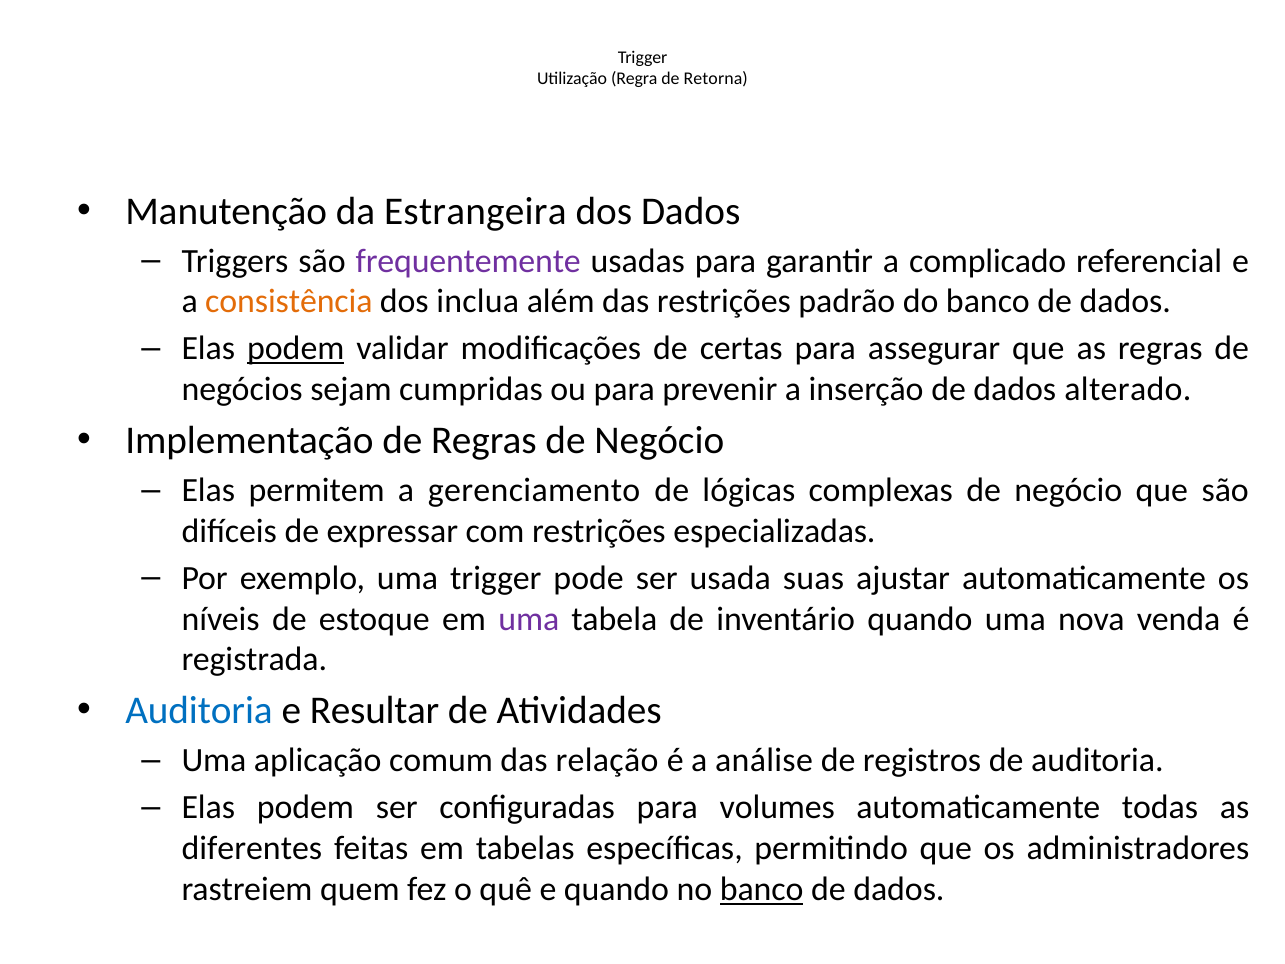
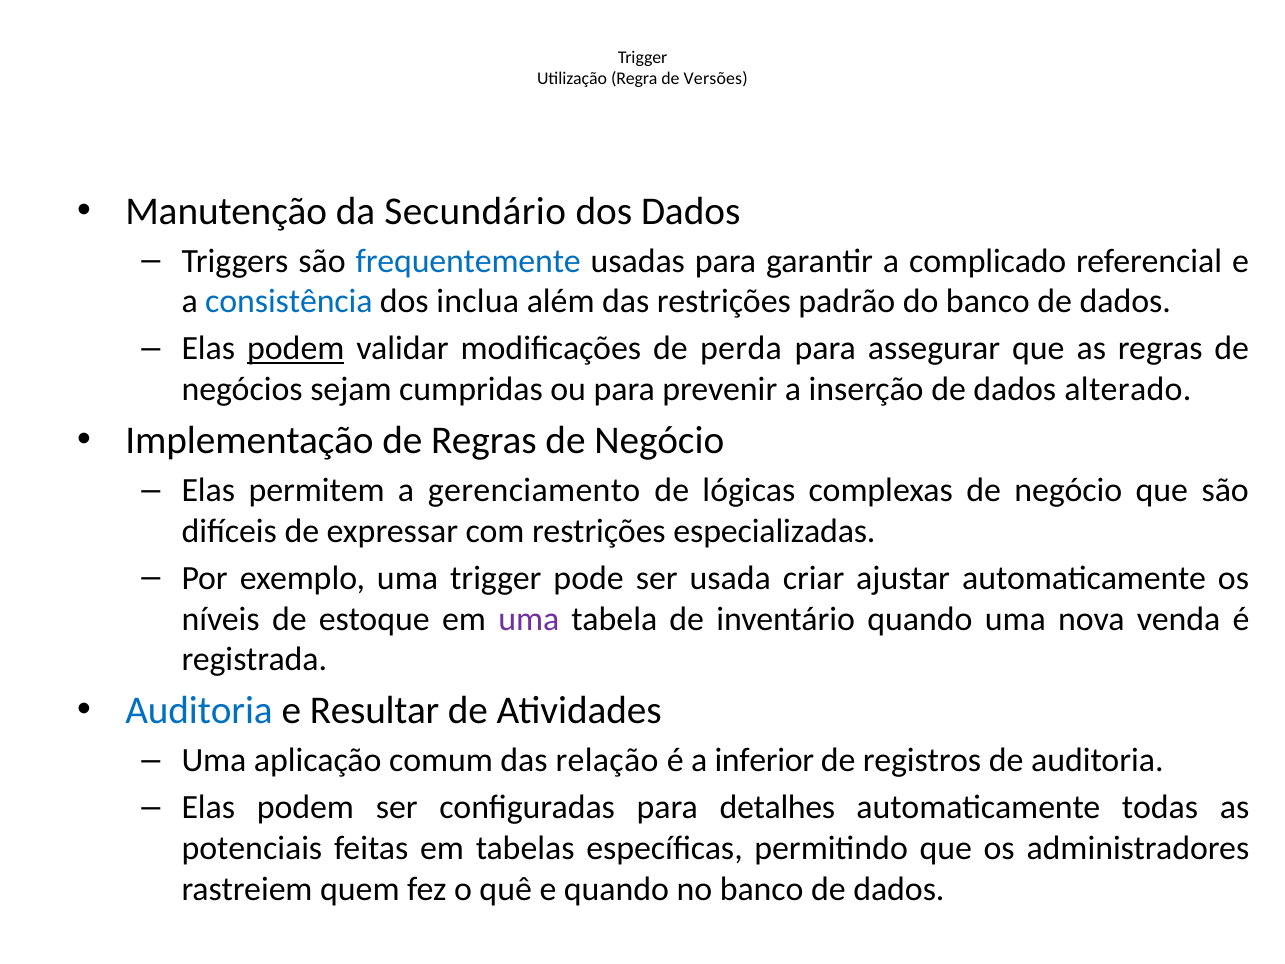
Retorna: Retorna -> Versões (716, 79)
Estrangeira: Estrangeira -> Secundário (475, 211)
frequentemente colour: purple -> blue (468, 261)
consistência colour: orange -> blue (289, 302)
certas: certas -> perda (741, 349)
suas: suas -> criar (814, 578)
análise: análise -> inferior (764, 760)
volumes: volumes -> detalhes (777, 807)
diferentes: diferentes -> potenciais (252, 848)
banco underline: present -> none (762, 889)
